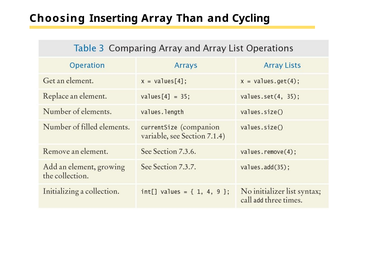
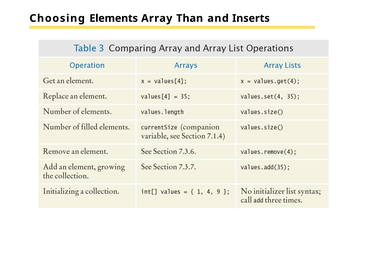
Inserting: Inserting -> Elements (114, 18)
Cycling: Cycling -> Inserts (251, 18)
